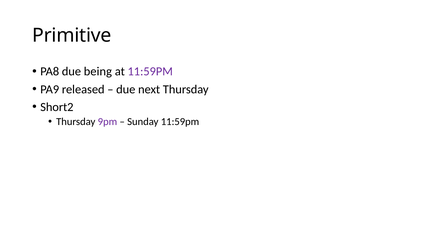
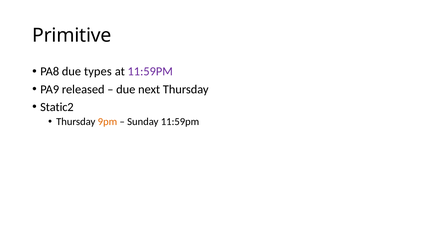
being: being -> types (98, 72)
Short2: Short2 -> Static2 (57, 107)
9pm colour: purple -> orange (107, 122)
